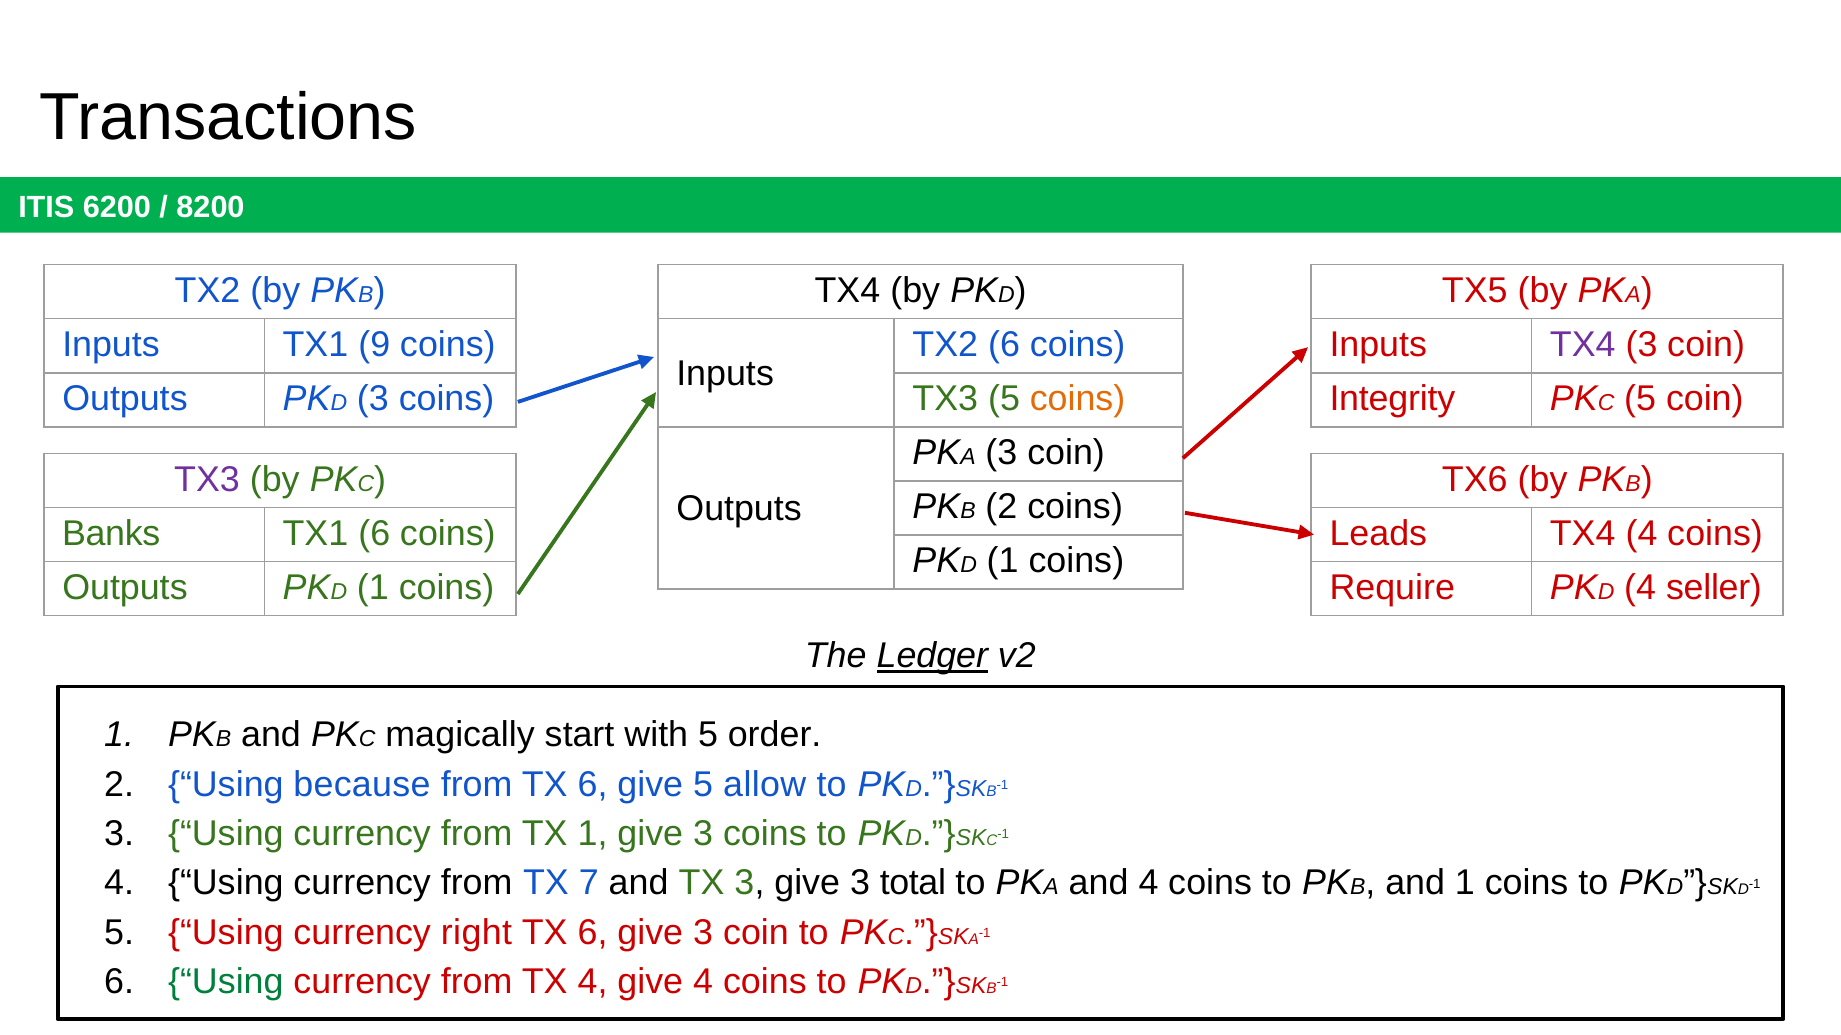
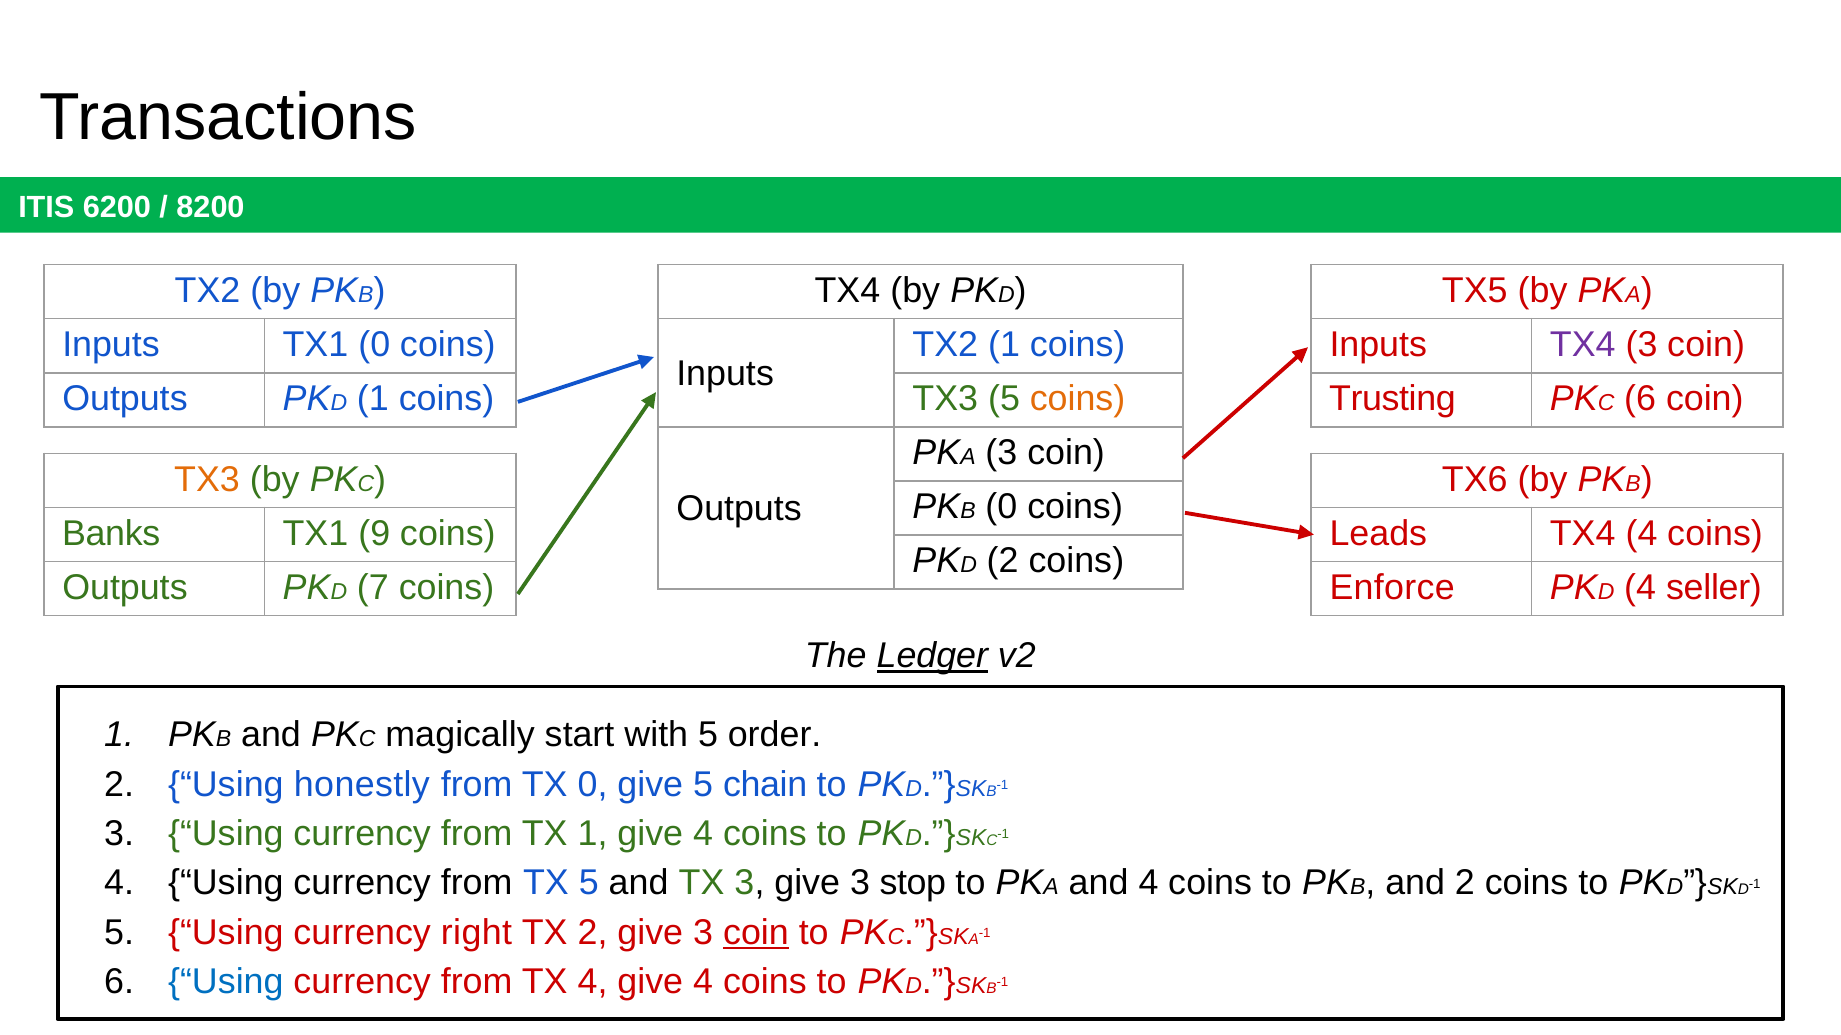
TX1 9: 9 -> 0 (374, 345)
TX2 6: 6 -> 1 (1004, 345)
3: 3 -> 1 (373, 399)
Integrity: Integrity -> Trusting (1392, 399)
5: 5 -> 6 (1640, 399)
TX3 colour: purple -> orange (207, 480)
2: 2 -> 0 (1001, 507)
TX1 6: 6 -> 9 (374, 534)
1: 1 -> 2 (1003, 561)
1: 1 -> 7 (373, 588)
Require: Require -> Enforce (1392, 588)
because: because -> honestly (362, 785)
from TX 6: 6 -> 0 (593, 785)
allow: allow -> chain (765, 785)
1 give 3: 3 -> 4 (703, 834)
TX 7: 7 -> 5 (589, 884)
total: total -> stop (913, 884)
and 1: 1 -> 2 (1465, 884)
6: 6 -> 2 (593, 933)
coin underline: none -> present (756, 933)
Using colour: green -> blue (226, 982)
